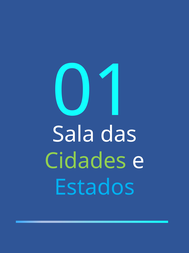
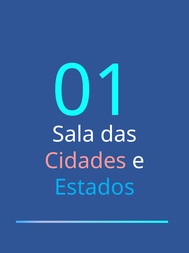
Cidades colour: light green -> pink (85, 160)
